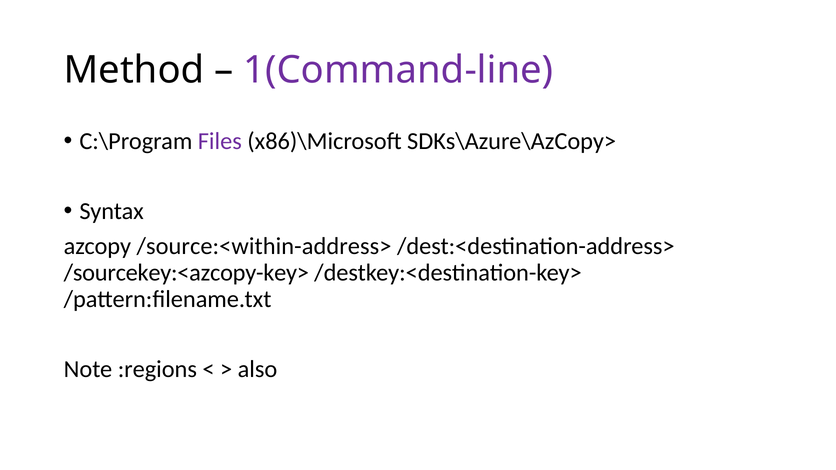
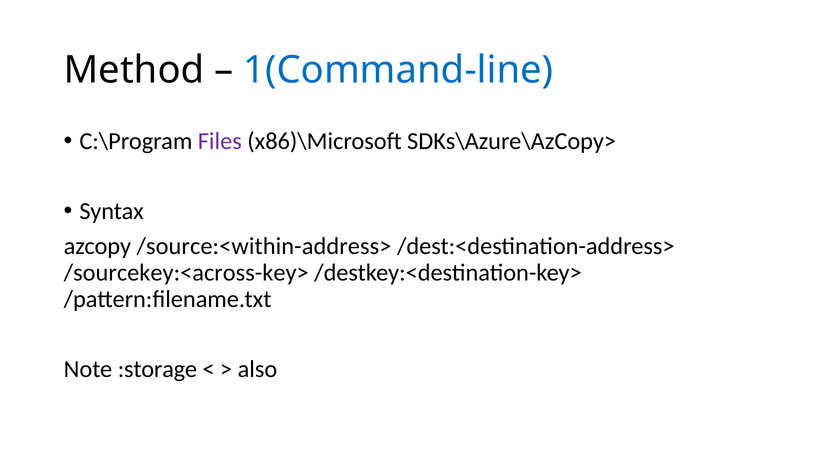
1(Command-line colour: purple -> blue (398, 70)
/sourcekey:<azcopy-key>: /sourcekey:<azcopy-key> -> /sourcekey:<across-key> (186, 273)
:regions: :regions -> :storage (157, 369)
